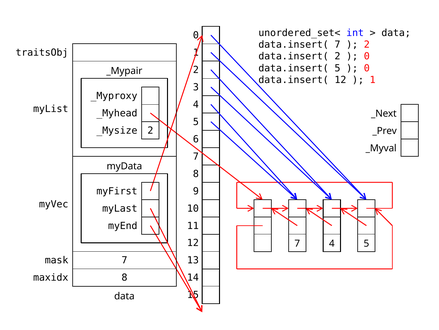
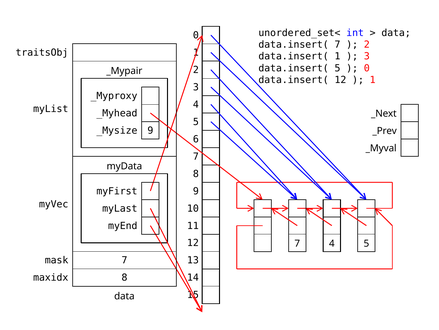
data.insert( 2: 2 -> 1 (337, 56)
0: 0 -> 3 (367, 56)
2: 2 -> 9 (150, 130)
